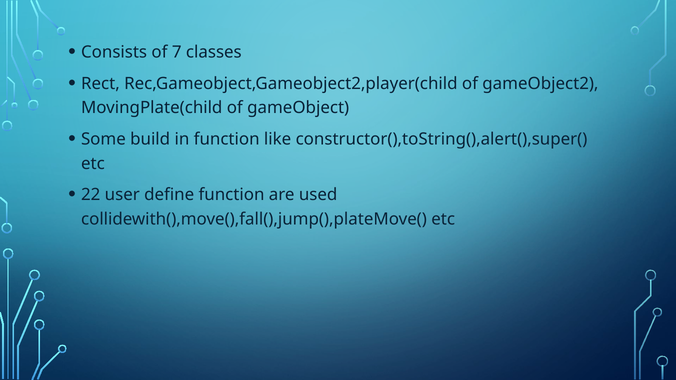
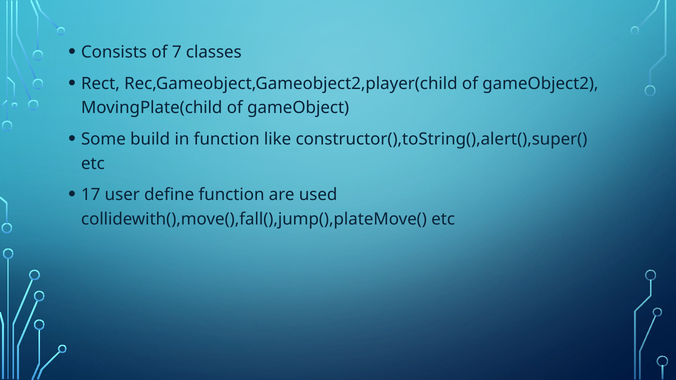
22: 22 -> 17 (91, 195)
